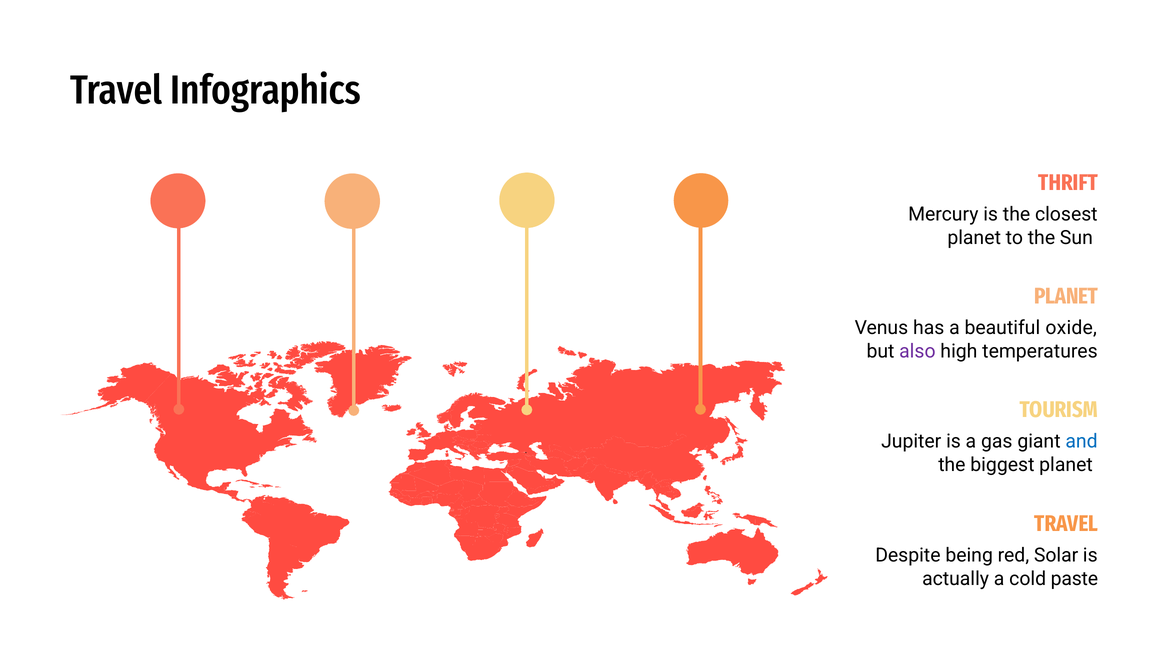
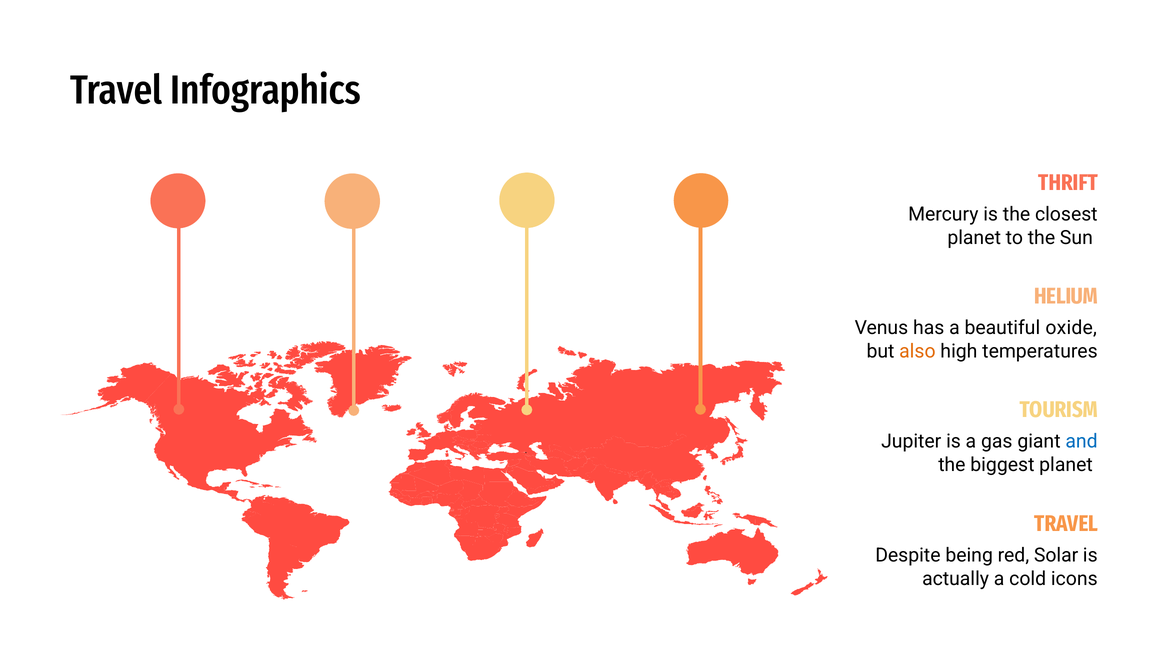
PLANET: PLANET -> HELIUM (1066, 296)
also colour: purple -> orange (917, 351)
paste: paste -> icons (1074, 578)
